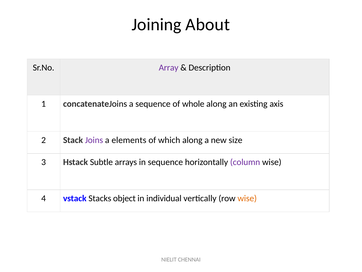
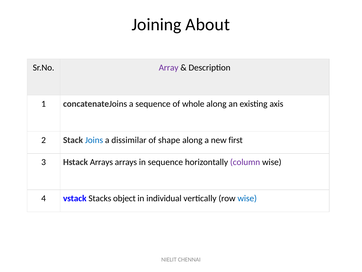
Joins colour: purple -> blue (94, 140)
elements: elements -> dissimilar (129, 140)
which: which -> shape (169, 140)
size: size -> first (236, 140)
Hstack Subtle: Subtle -> Arrays (101, 162)
wise colour: orange -> blue (247, 198)
